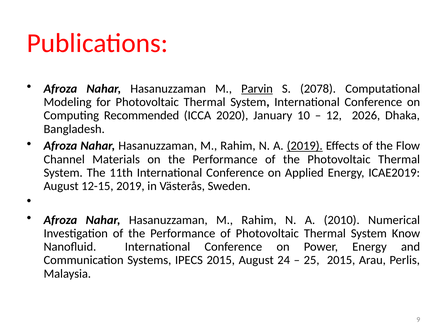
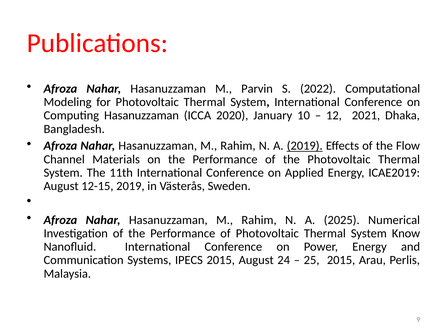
Parvin underline: present -> none (257, 89)
2078: 2078 -> 2022 (318, 89)
Computing Recommended: Recommended -> Hasanuzzaman (142, 116)
2026: 2026 -> 2021 (366, 116)
2010: 2010 -> 2025 (342, 220)
